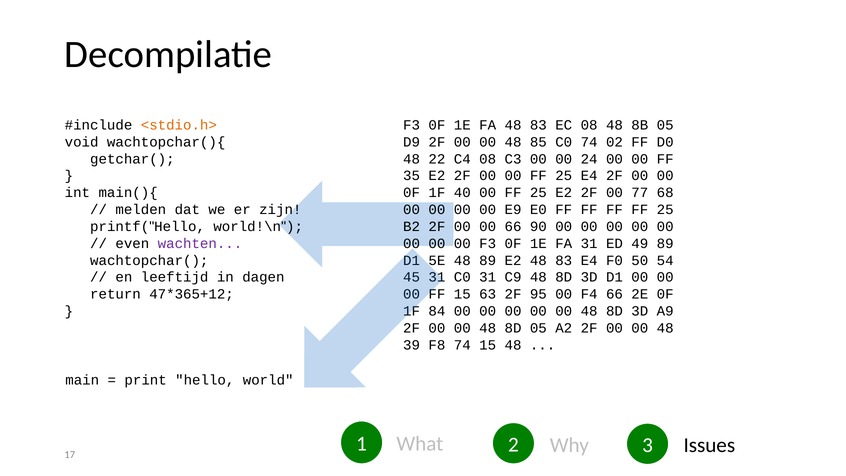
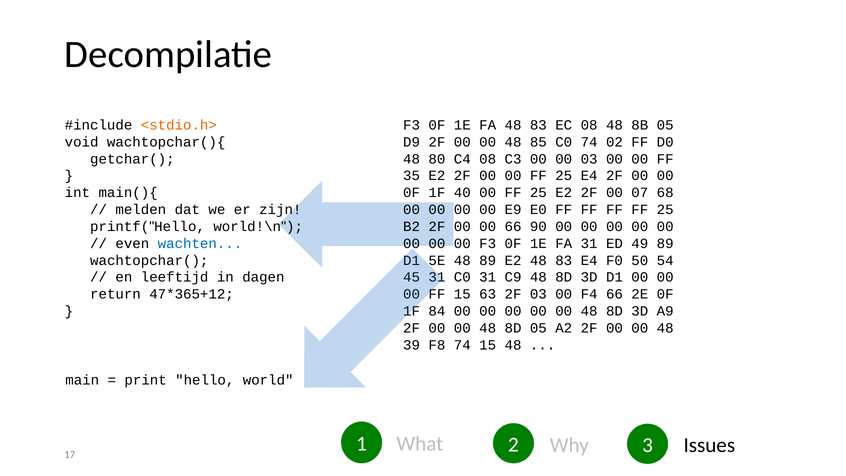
22: 22 -> 80 (437, 159)
00 24: 24 -> 03 (589, 159)
77: 77 -> 07 (640, 193)
wachten colour: purple -> blue (200, 243)
2F 95: 95 -> 03 (538, 294)
